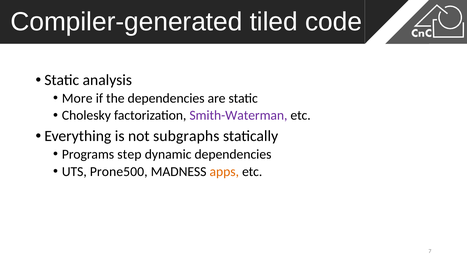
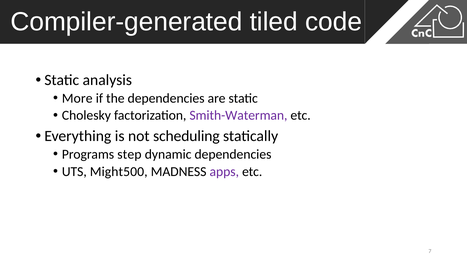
subgraphs: subgraphs -> scheduling (186, 136)
Prone500: Prone500 -> Might500 (119, 171)
apps colour: orange -> purple (224, 171)
